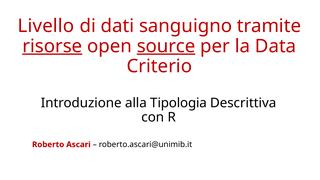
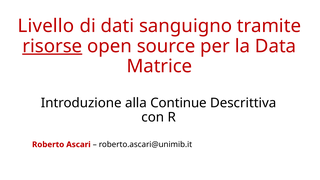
source underline: present -> none (166, 46)
Criterio: Criterio -> Matrice (159, 66)
Tipologia: Tipologia -> Continue (179, 103)
